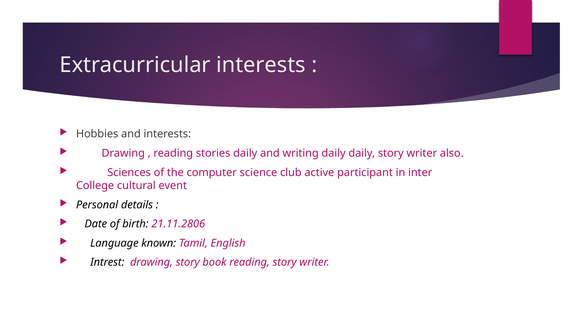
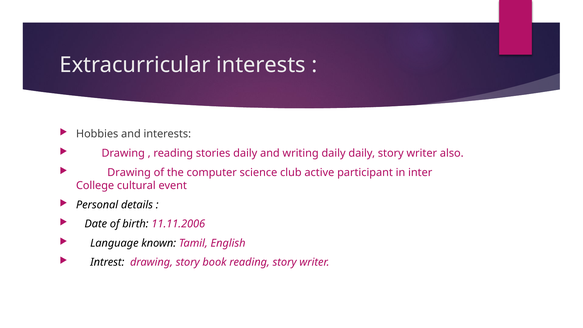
Sciences: Sciences -> Drawing (129, 172)
21.11.2806: 21.11.2806 -> 11.11.2006 (178, 224)
